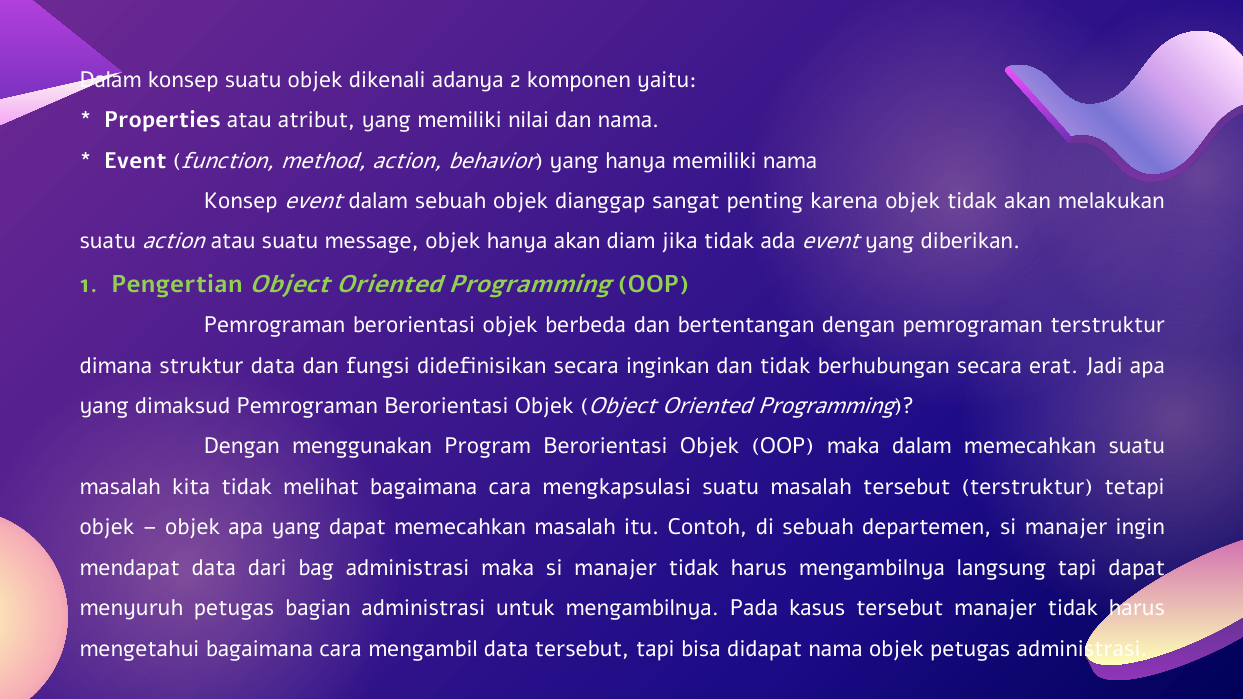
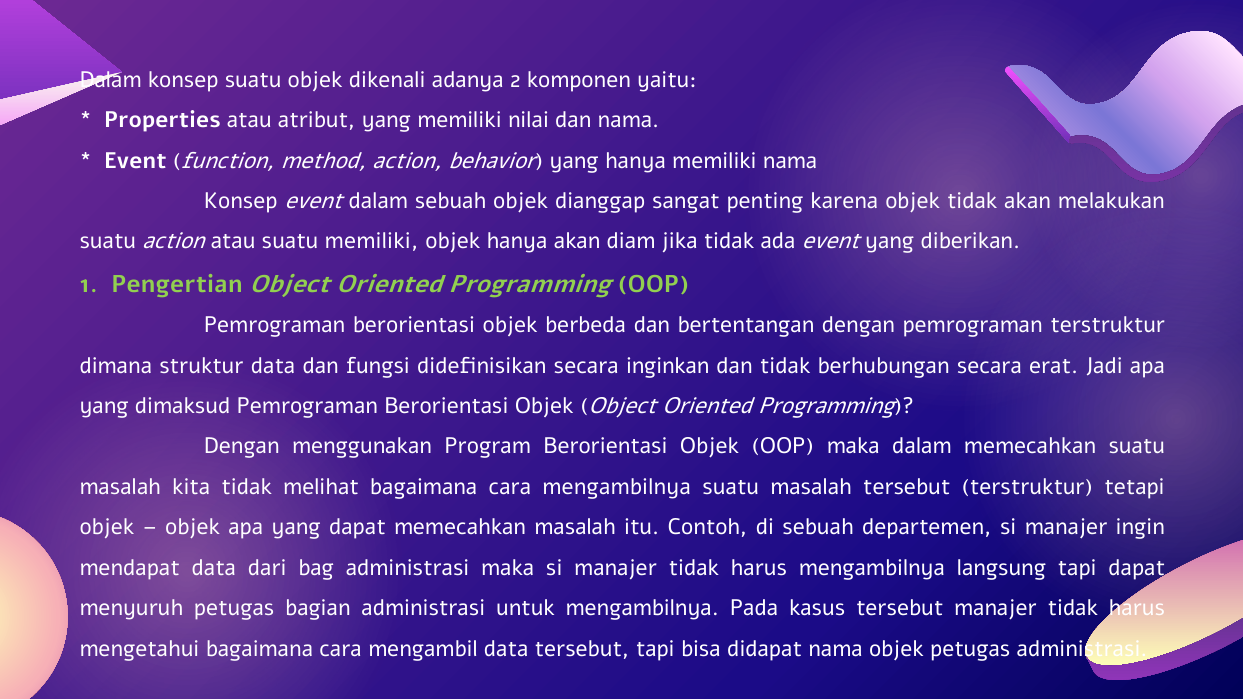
suatu message: message -> memiliki (372, 242)
cara mengkapsulasi: mengkapsulasi -> mengambilnya (617, 487)
